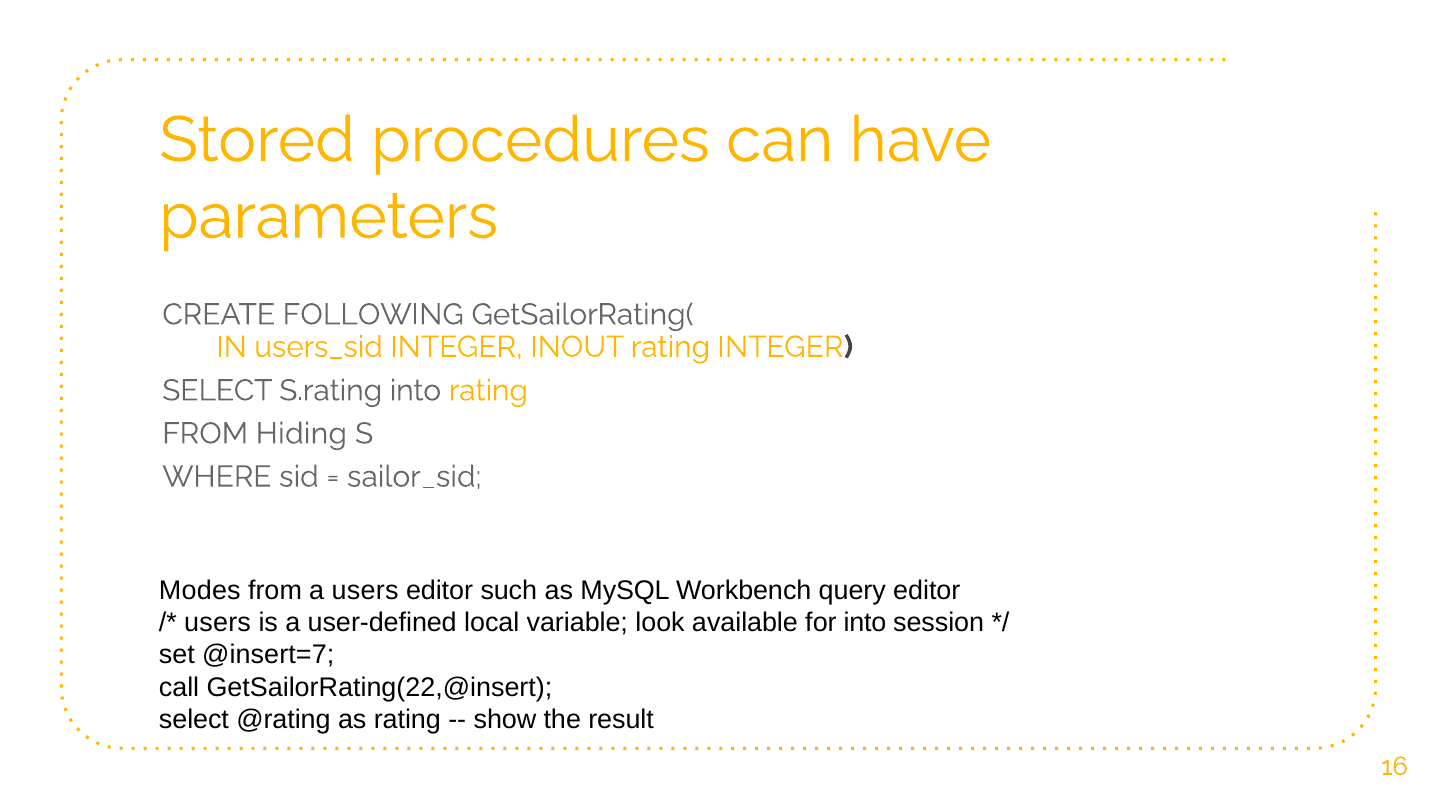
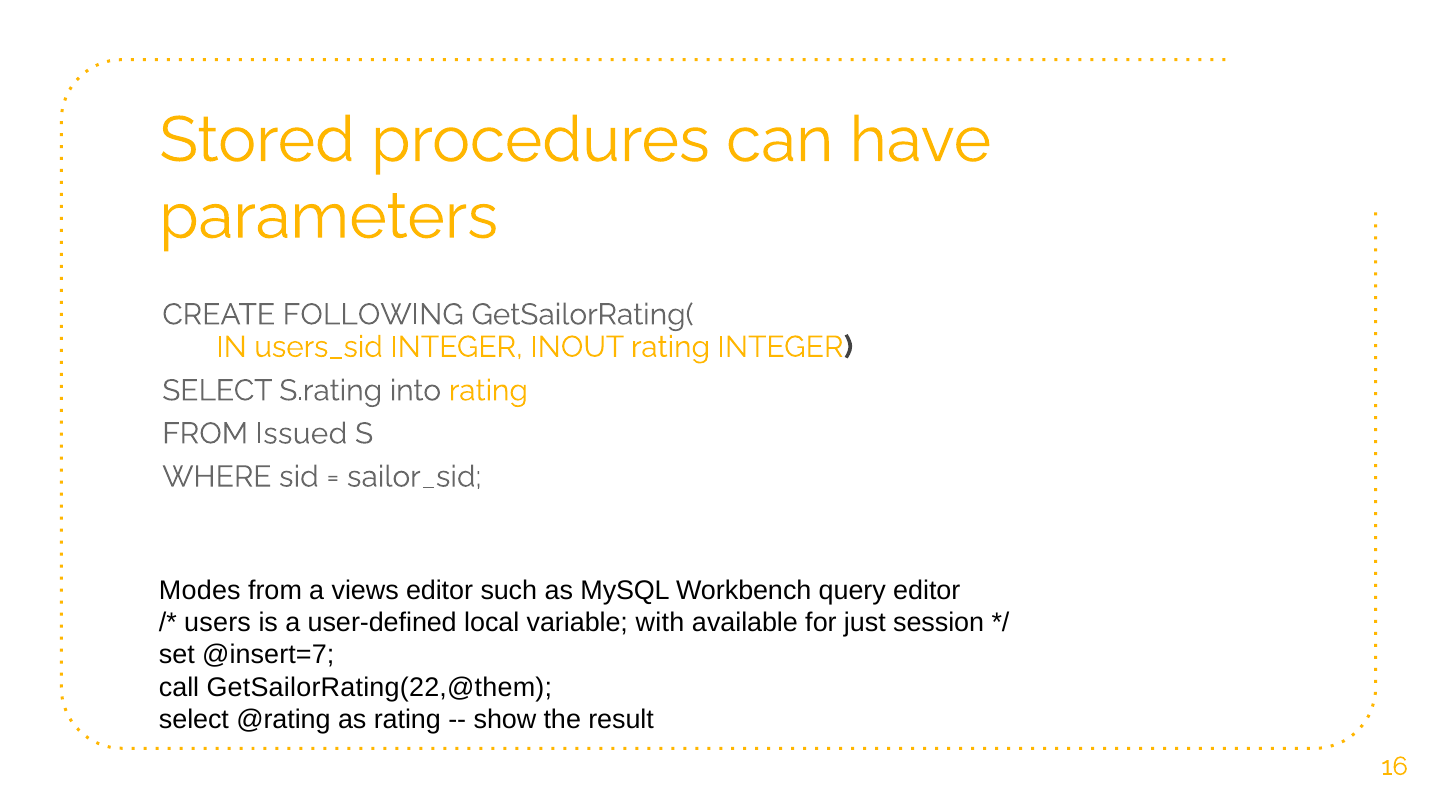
Hiding: Hiding -> Issued (301, 434)
a users: users -> views (365, 591)
look: look -> with (660, 623)
for into: into -> just (865, 623)
GetSailorRating(22,@insert: GetSailorRating(22,@insert -> GetSailorRating(22,@them (379, 688)
